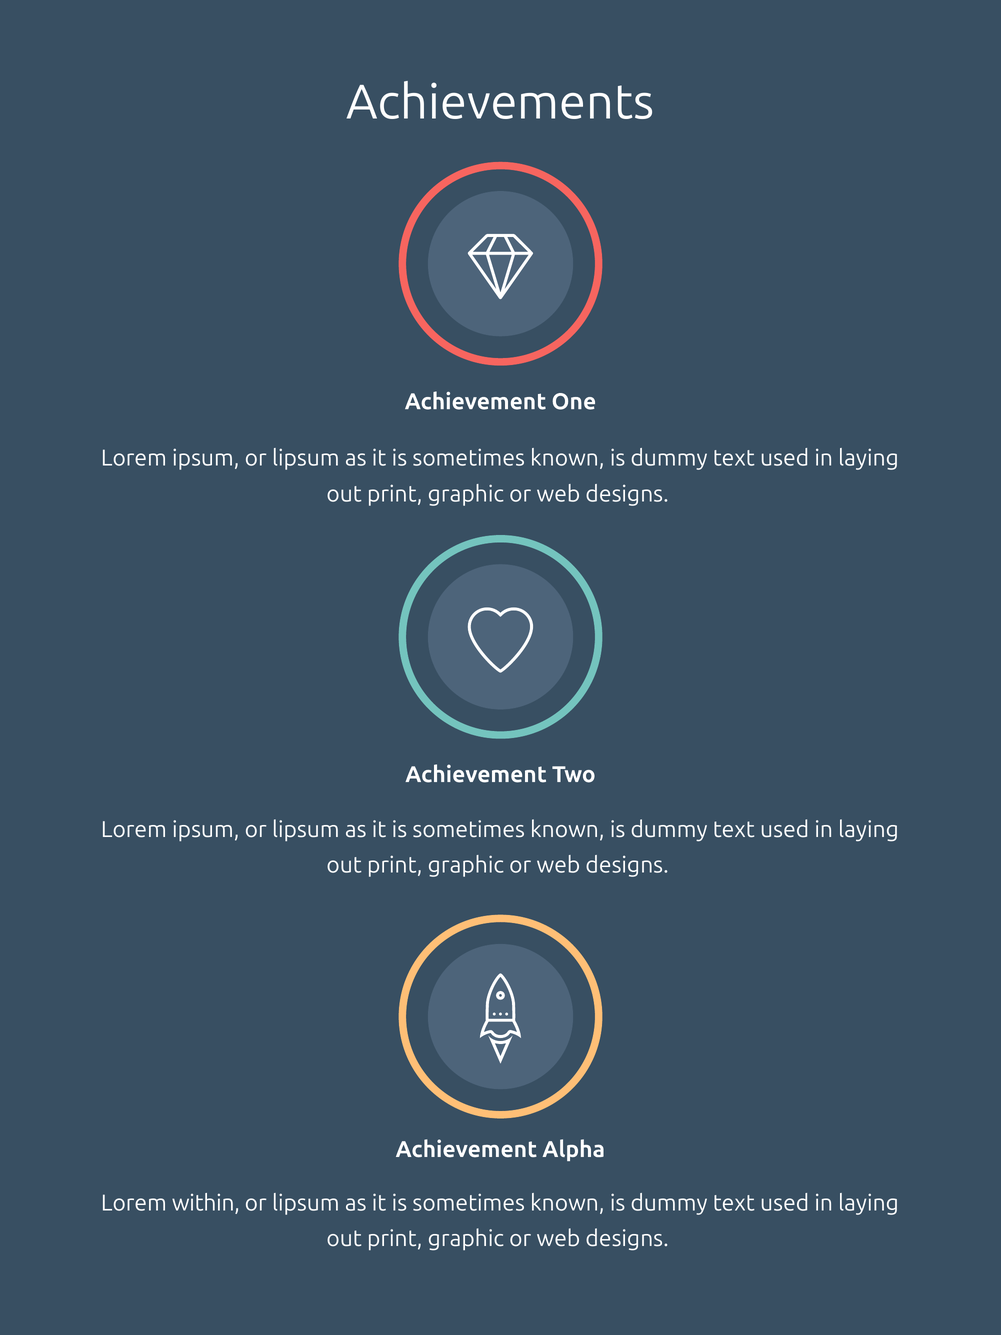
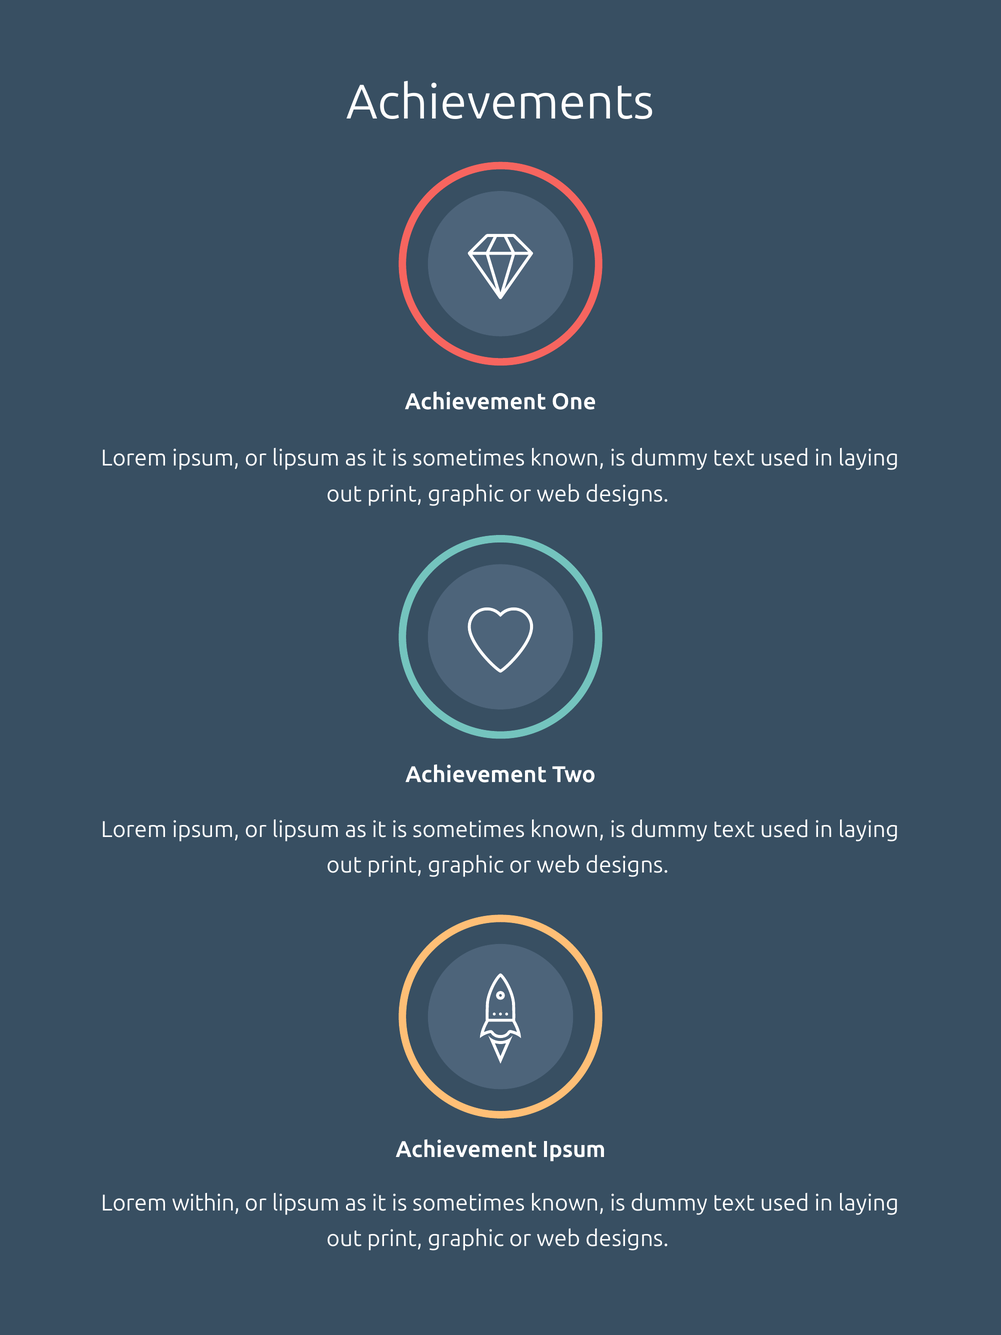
Achievement Alpha: Alpha -> Ipsum (574, 1149)
